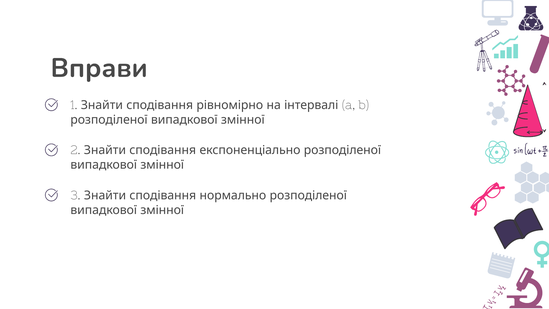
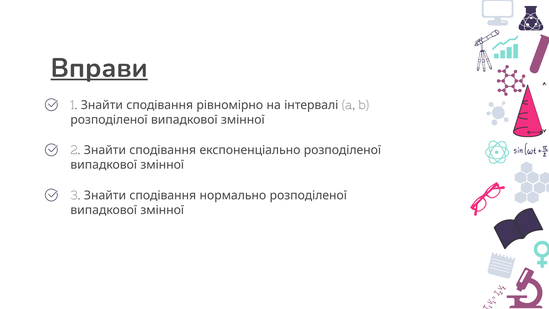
Вправи underline: none -> present (99, 68)
